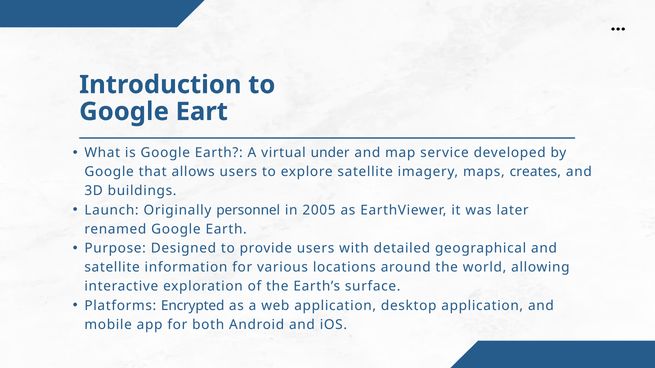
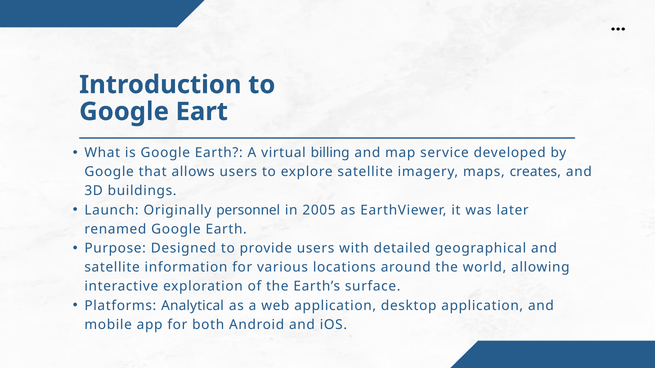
under: under -> billing (330, 153)
Encrypted: Encrypted -> Analytical (193, 306)
